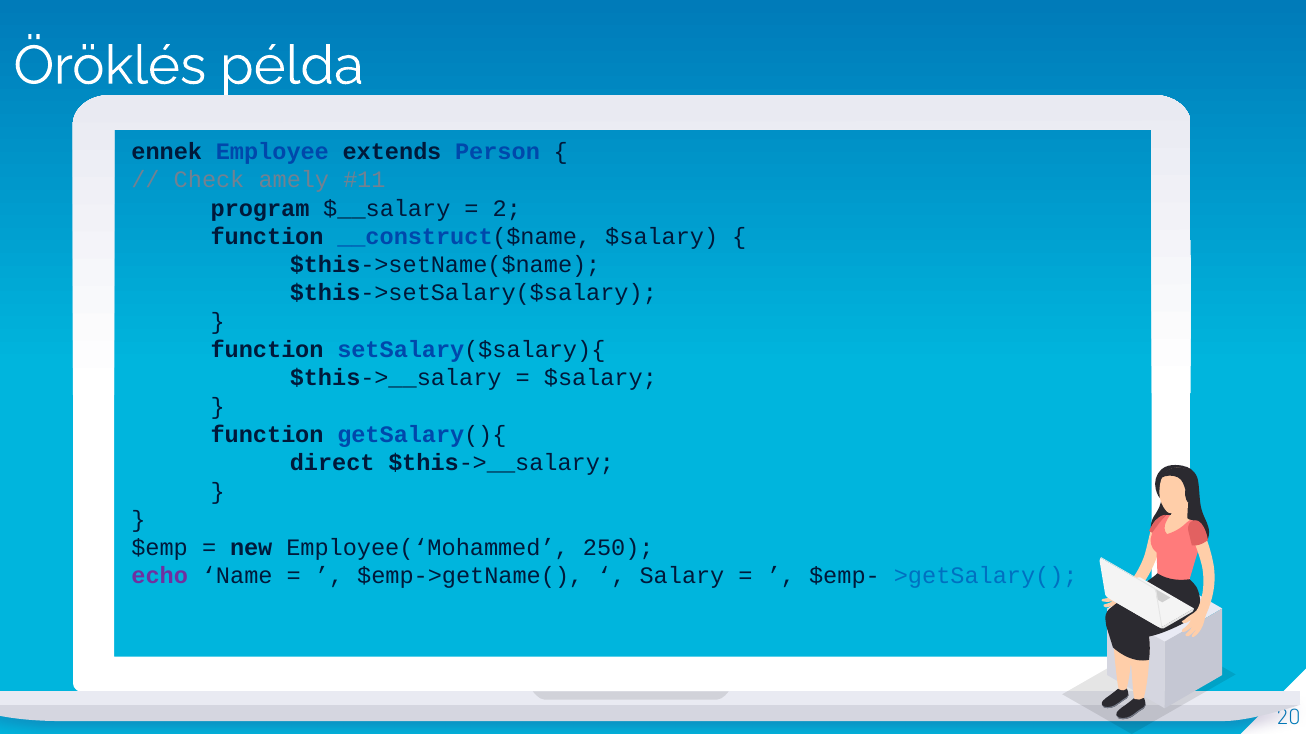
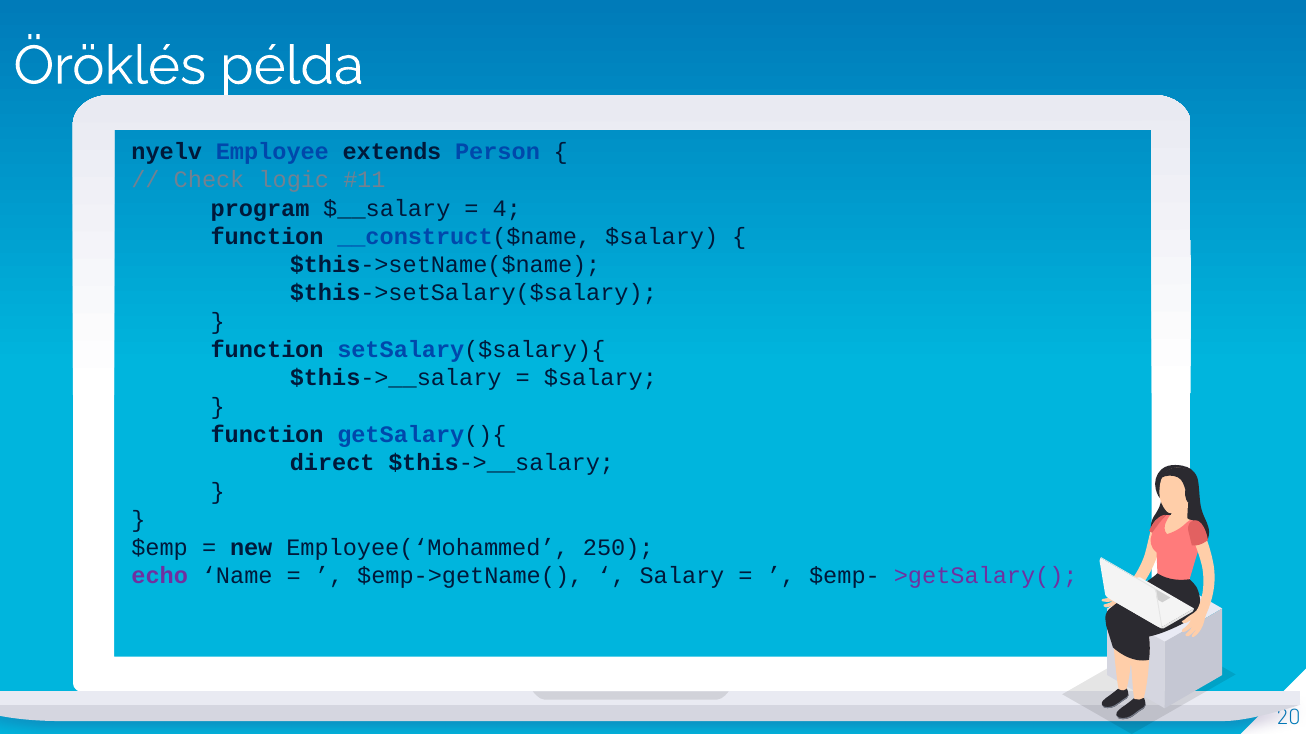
ennek: ennek -> nyelv (167, 152)
amely: amely -> logic (294, 180)
2: 2 -> 4 (507, 208)
>getSalary( colour: blue -> purple (986, 577)
